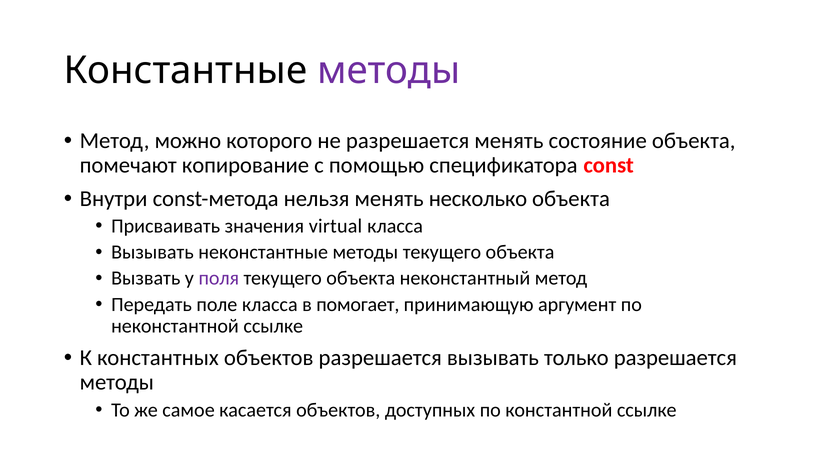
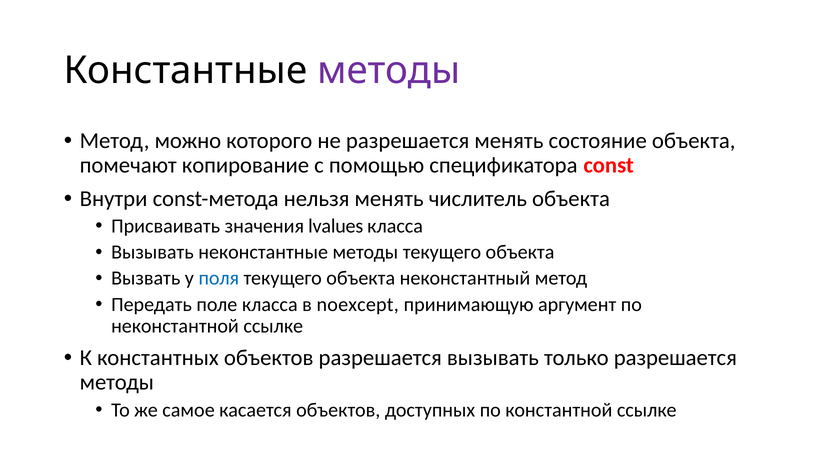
несколько: несколько -> числитель (478, 199)
virtual: virtual -> lvalues (336, 226)
поля colour: purple -> blue (219, 278)
помогает: помогает -> noexcept (358, 304)
